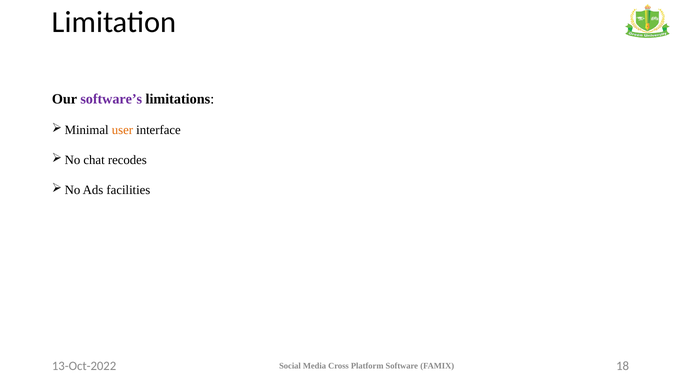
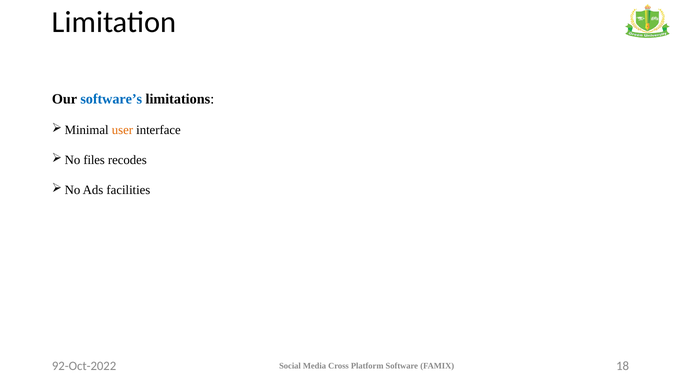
software’s colour: purple -> blue (111, 99)
chat: chat -> files (94, 160)
13-Oct-2022: 13-Oct-2022 -> 92-Oct-2022 (84, 366)
